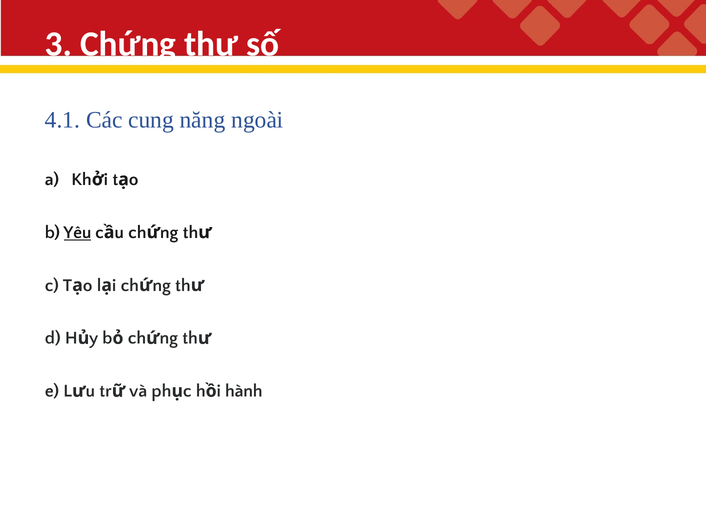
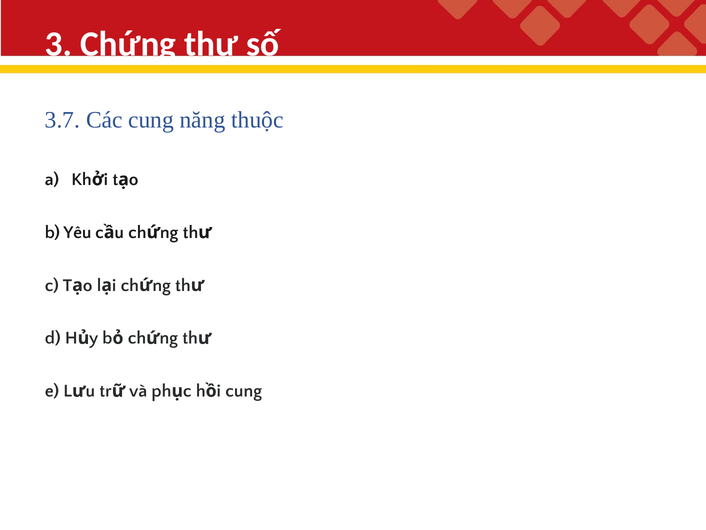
4.1: 4.1 -> 3.7 (62, 120)
ngoài: ngoài -> thuộc (257, 120)
Yêu underline: present -> none (77, 232)
hành: hành -> cung (244, 391)
